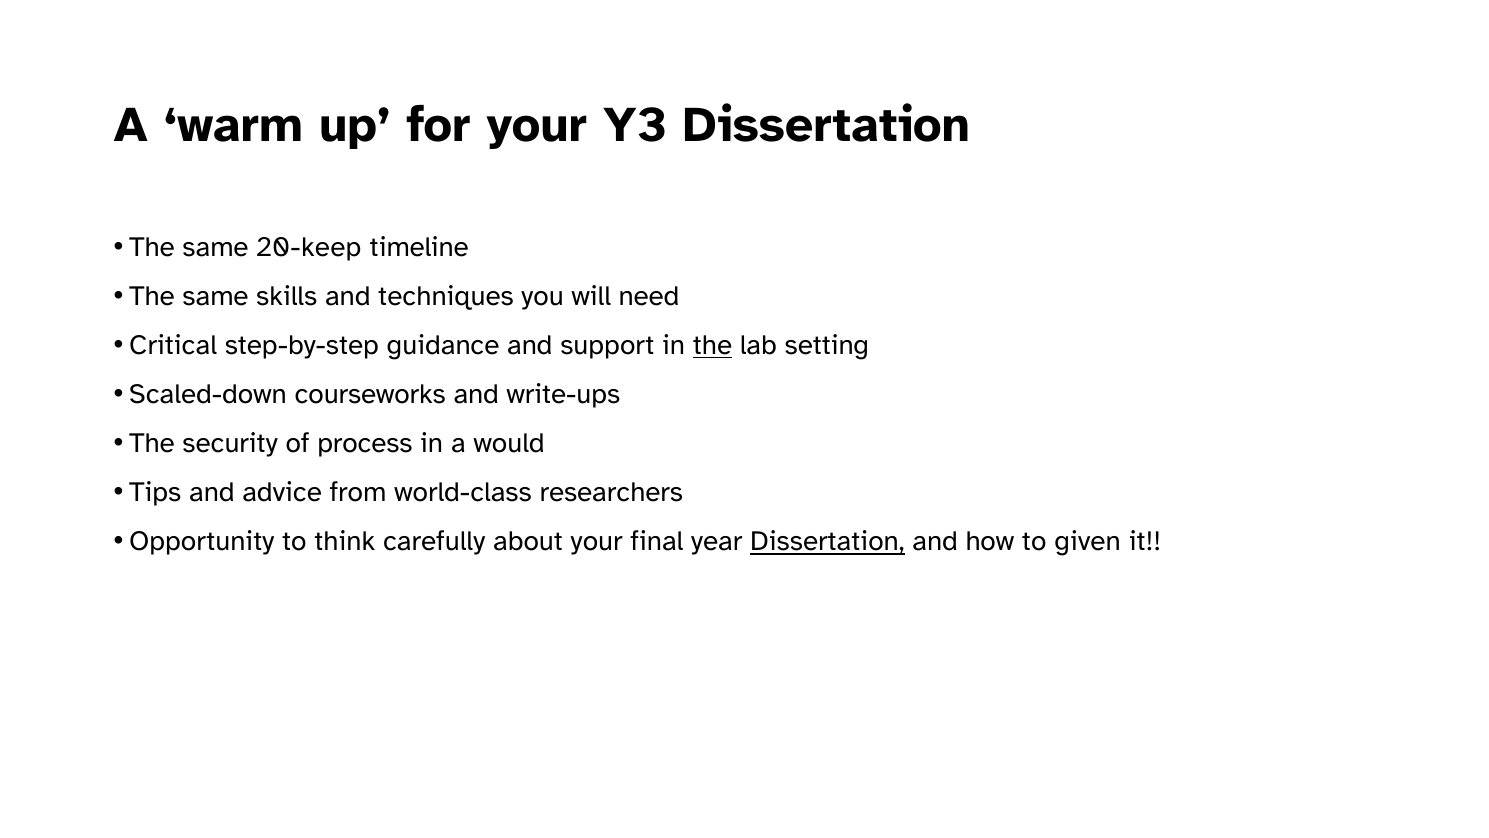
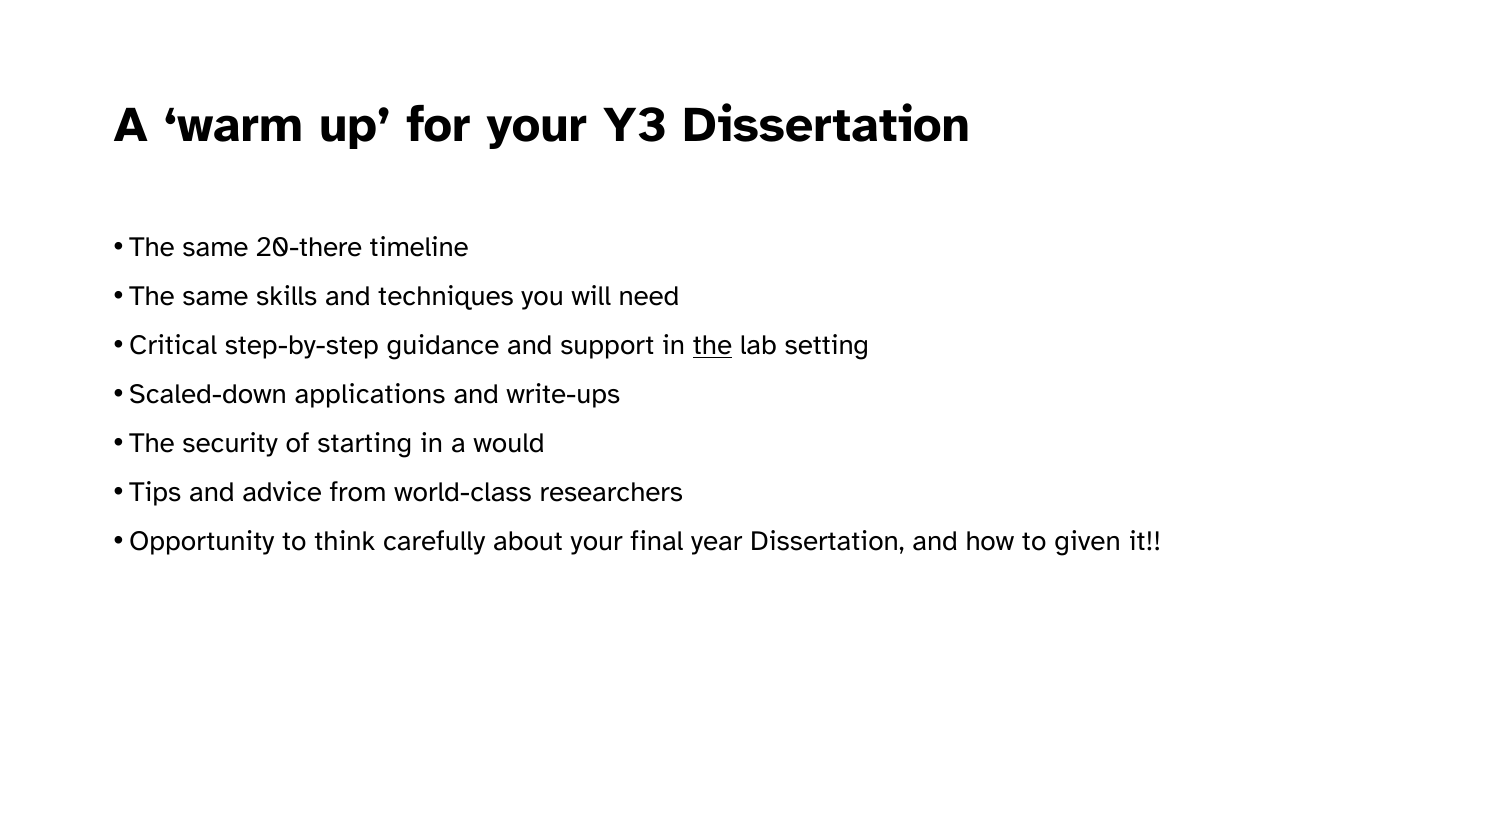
20-keep: 20-keep -> 20-there (309, 247)
courseworks: courseworks -> applications (370, 394)
process: process -> starting (365, 443)
Dissertation underline: present -> none (827, 541)
